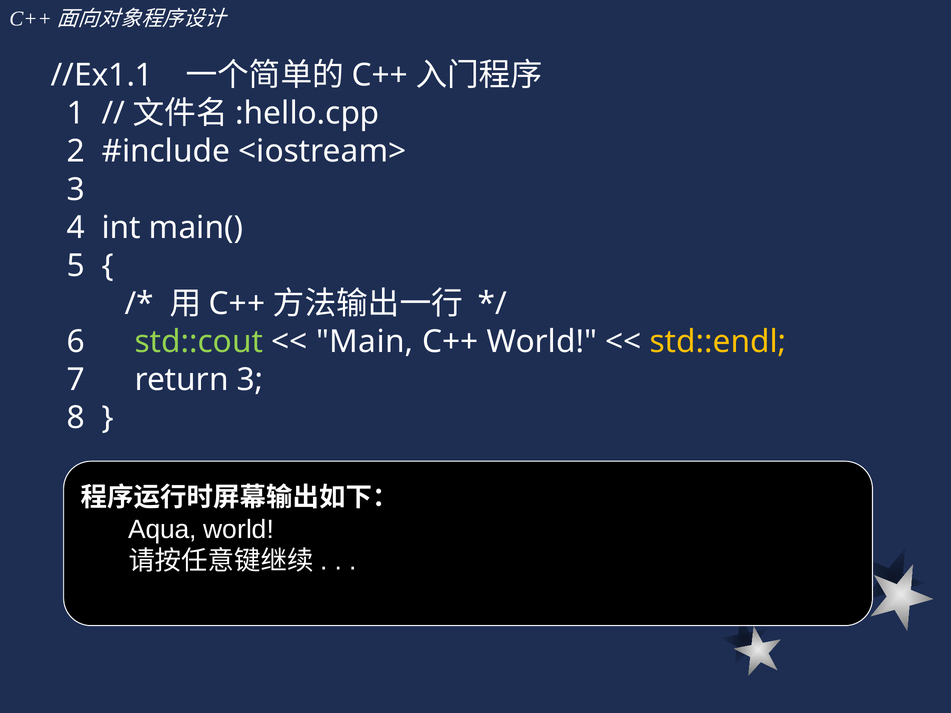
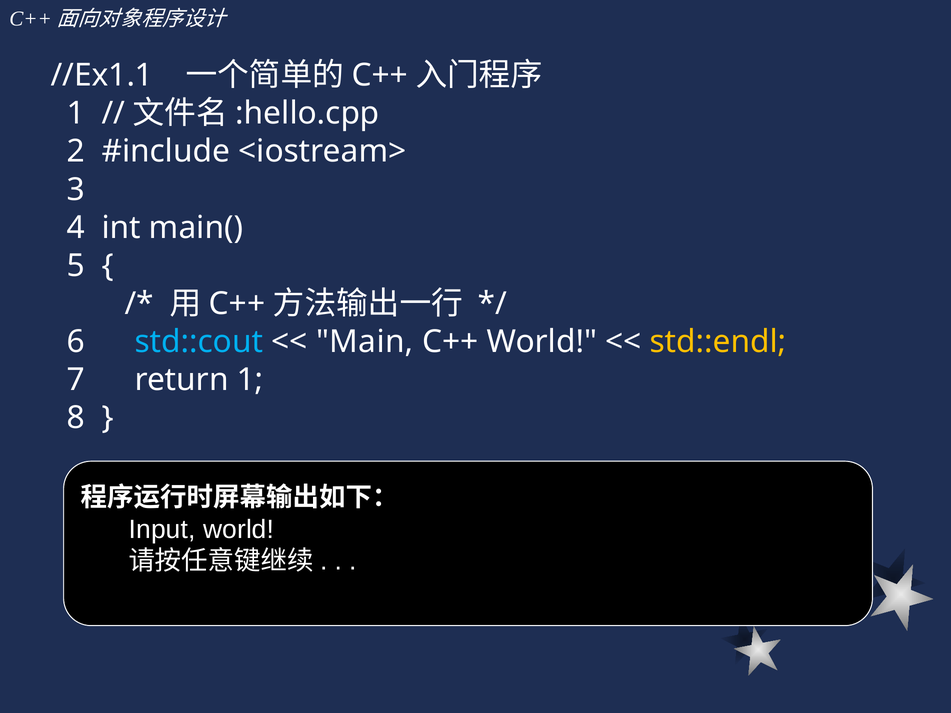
std::cout colour: light green -> light blue (199, 342)
return 3: 3 -> 1 (250, 380)
Aqua: Aqua -> Input (162, 530)
